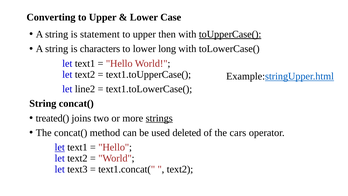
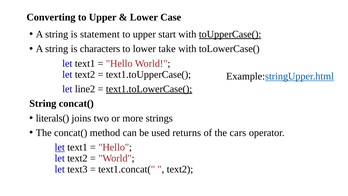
then: then -> start (167, 34)
long: long -> take (167, 49)
text1.toLowerCase( underline: none -> present (149, 89)
treated(: treated( -> literals( (52, 118)
strings underline: present -> none (159, 118)
deleted: deleted -> returns (187, 133)
